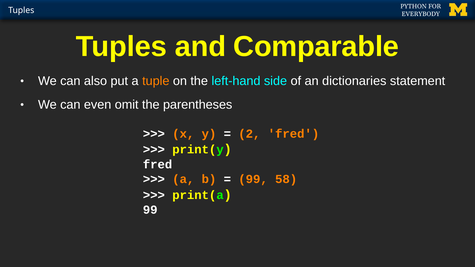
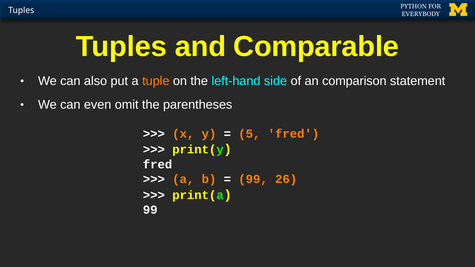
dictionaries: dictionaries -> comparison (354, 81)
2: 2 -> 5 (249, 134)
58: 58 -> 26 (286, 179)
